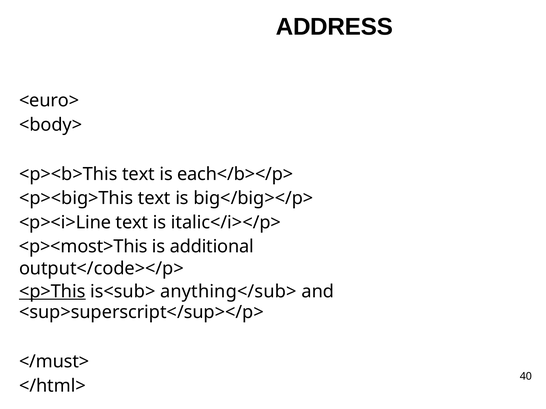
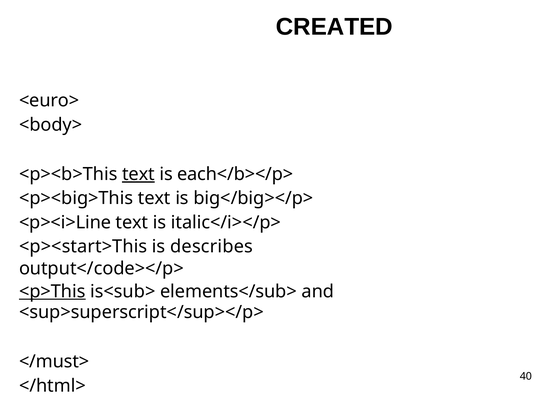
ADDRESS: ADDRESS -> CREATED (334, 27)
text underline: none -> present (138, 174)
<p><most>This: <p><most>This -> <p><start>This (83, 247)
additional: additional -> describes (212, 247)
anything</sub>: anything</sub> -> elements</sub> (228, 292)
